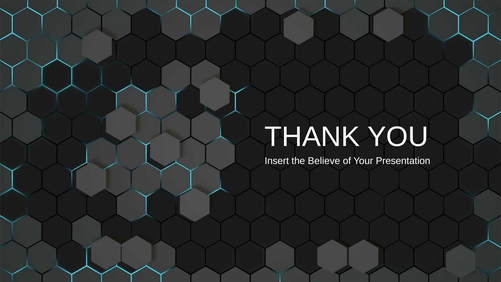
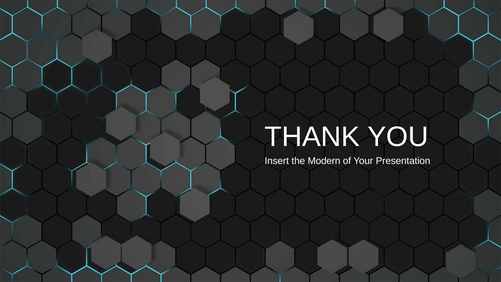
Believe: Believe -> Modern (324, 161)
